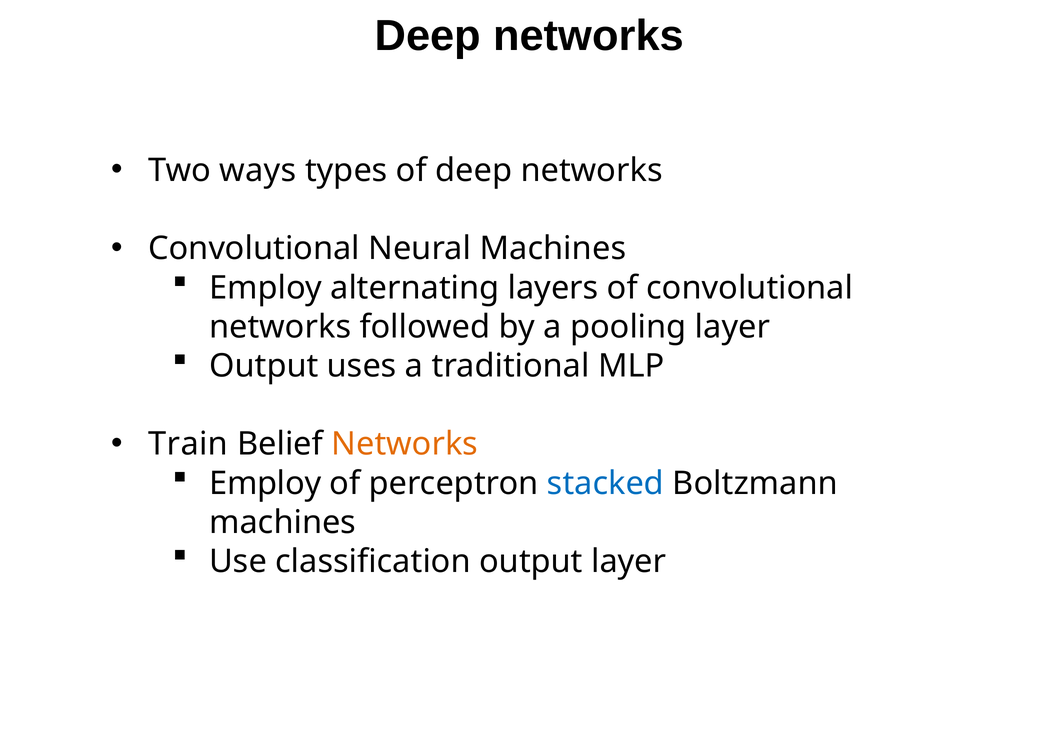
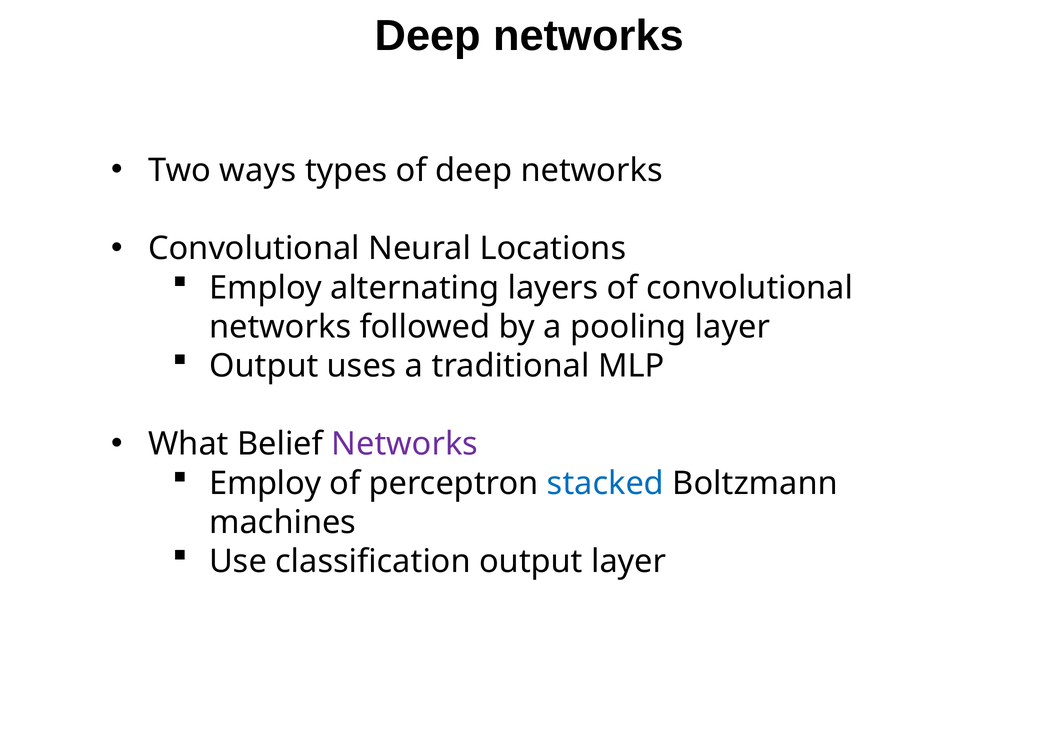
Neural Machines: Machines -> Locations (553, 249)
Train: Train -> What (188, 444)
Networks colour: orange -> purple (405, 444)
